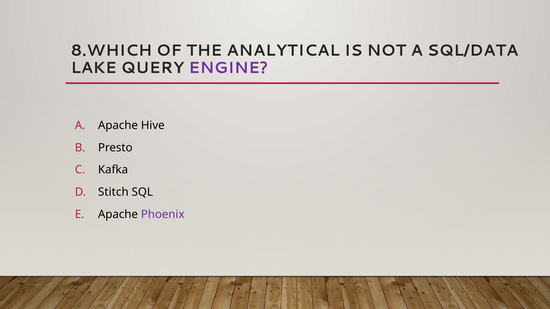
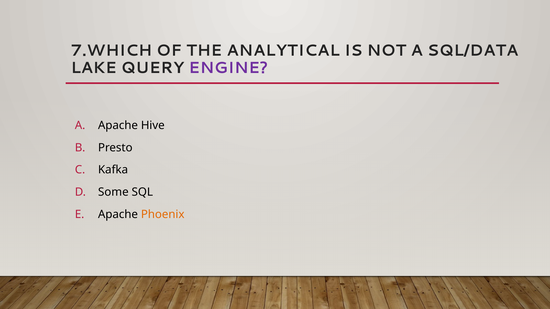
8.WHICH: 8.WHICH -> 7.WHICH (111, 51)
Stitch: Stitch -> Some (113, 192)
Phoenix colour: purple -> orange (163, 214)
